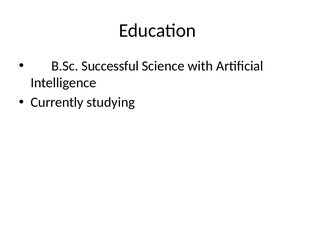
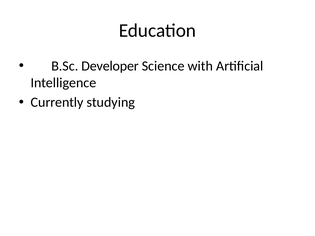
Successful: Successful -> Developer (110, 66)
